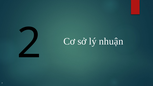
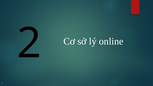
nhuận: nhuận -> online (111, 41)
